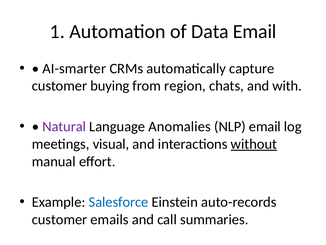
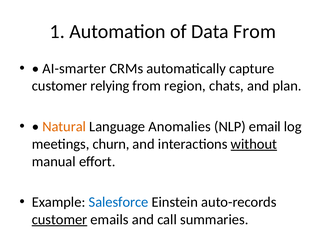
Data Email: Email -> From (255, 32)
buying: buying -> relying (110, 86)
with: with -> plan (287, 86)
Natural colour: purple -> orange (64, 126)
visual: visual -> churn (111, 144)
customer underline: none -> present (60, 219)
